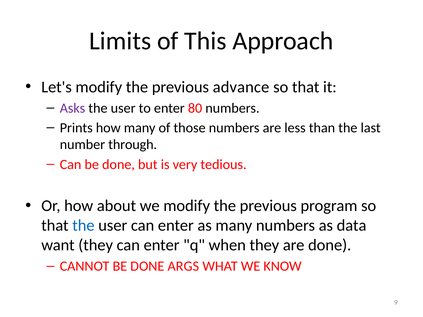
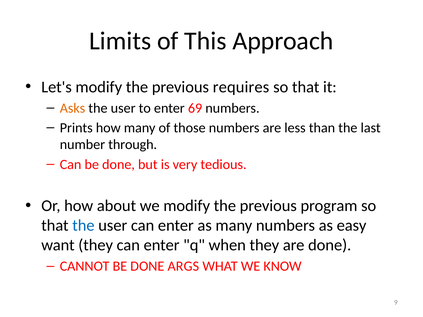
advance: advance -> requires (241, 87)
Asks colour: purple -> orange (73, 108)
80: 80 -> 69 (195, 108)
data: data -> easy (352, 226)
